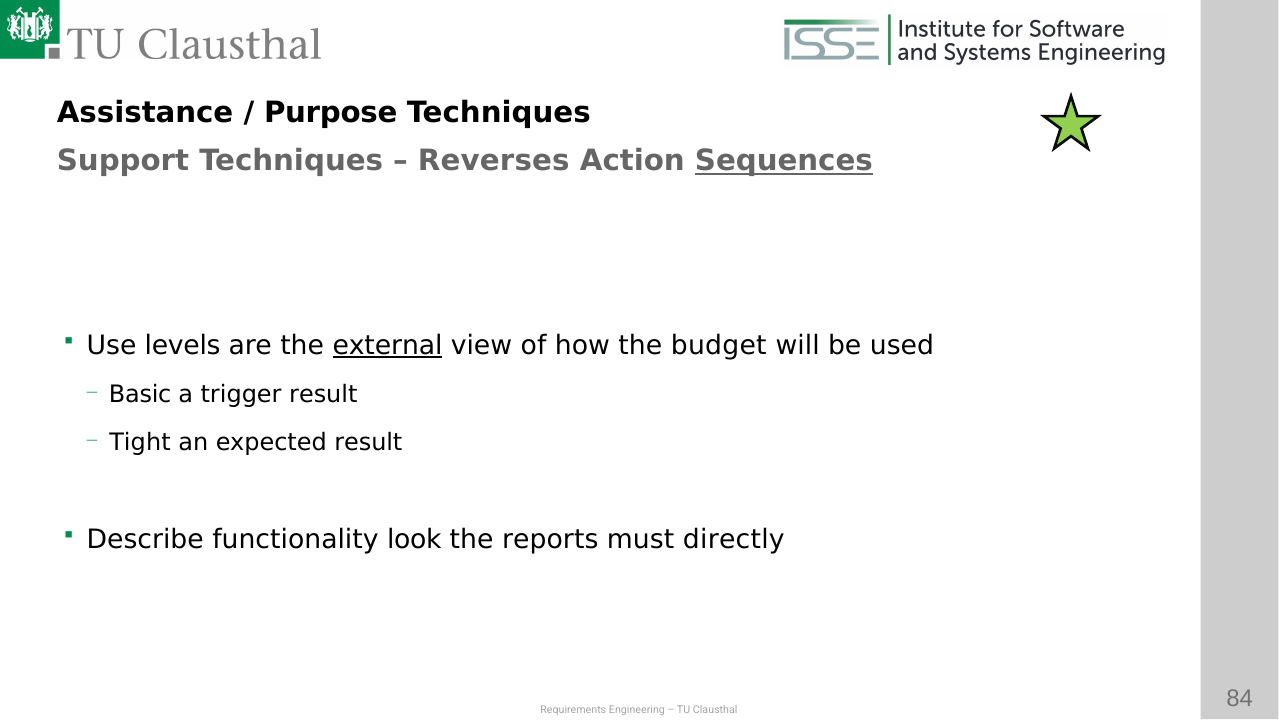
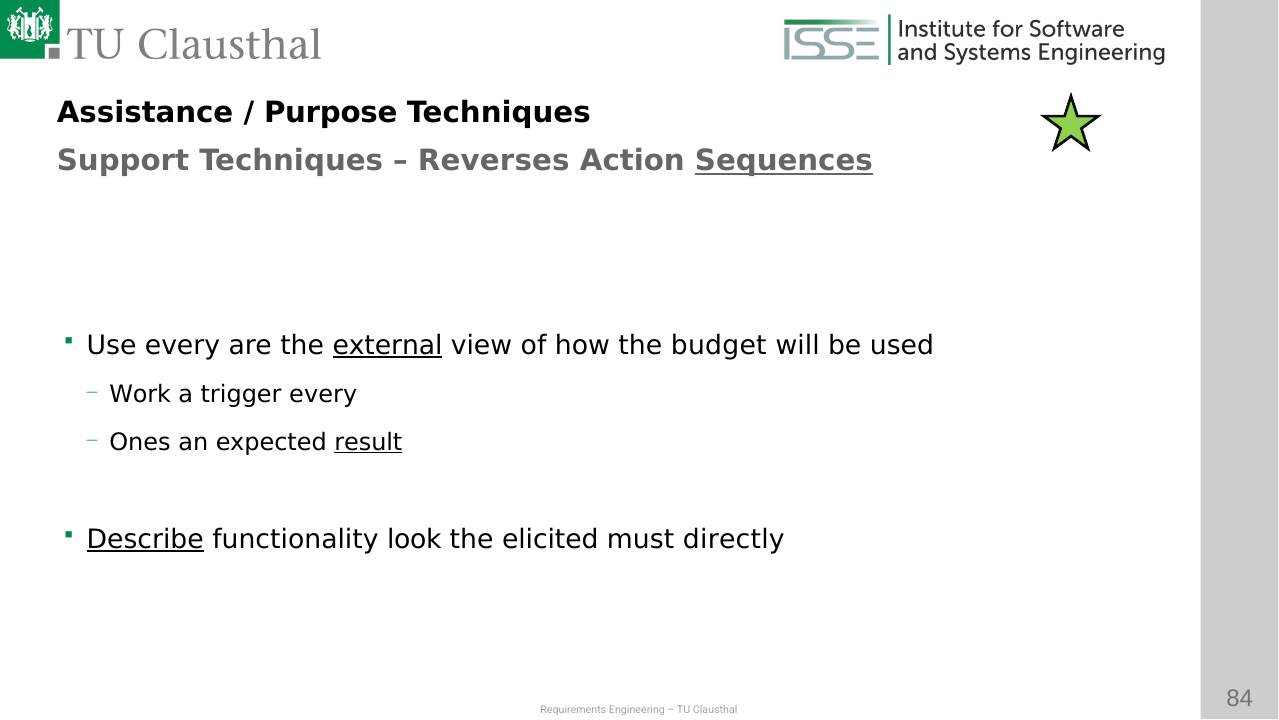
Use levels: levels -> every (182, 345)
Basic: Basic -> Work (140, 394)
trigger result: result -> every (323, 394)
Tight: Tight -> Ones (140, 442)
result underline: none -> present (368, 442)
Describe underline: none -> present (145, 539)
reports: reports -> elicited (550, 539)
